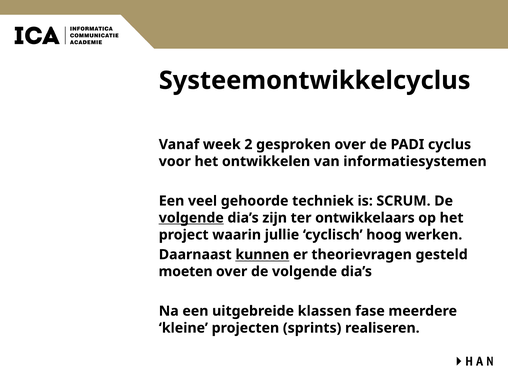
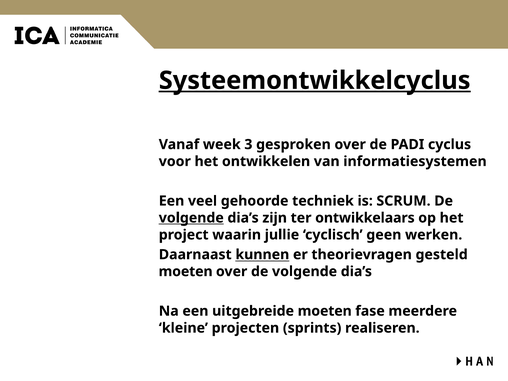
Systeemontwikkelcyclus underline: none -> present (315, 80)
2: 2 -> 3 (248, 144)
hoog: hoog -> geen (384, 235)
uitgebreide klassen: klassen -> moeten (325, 311)
